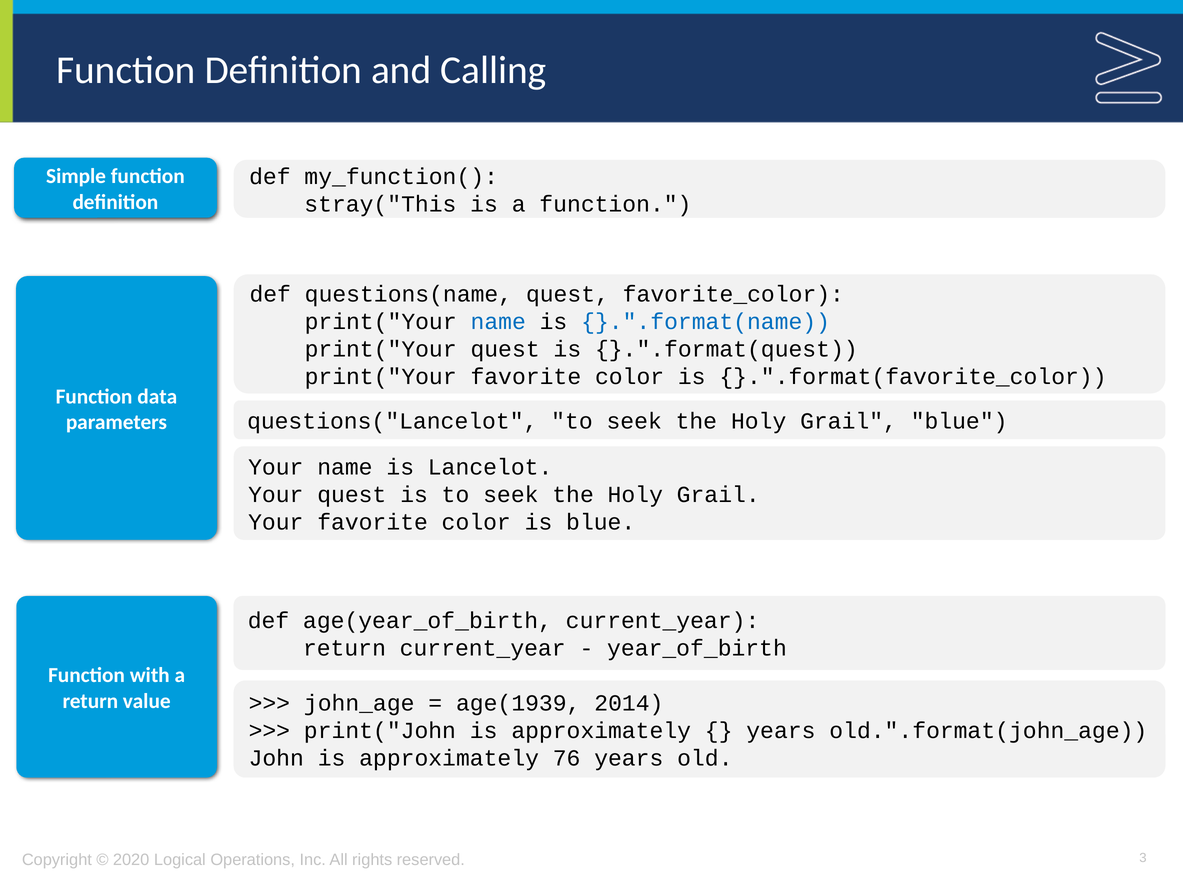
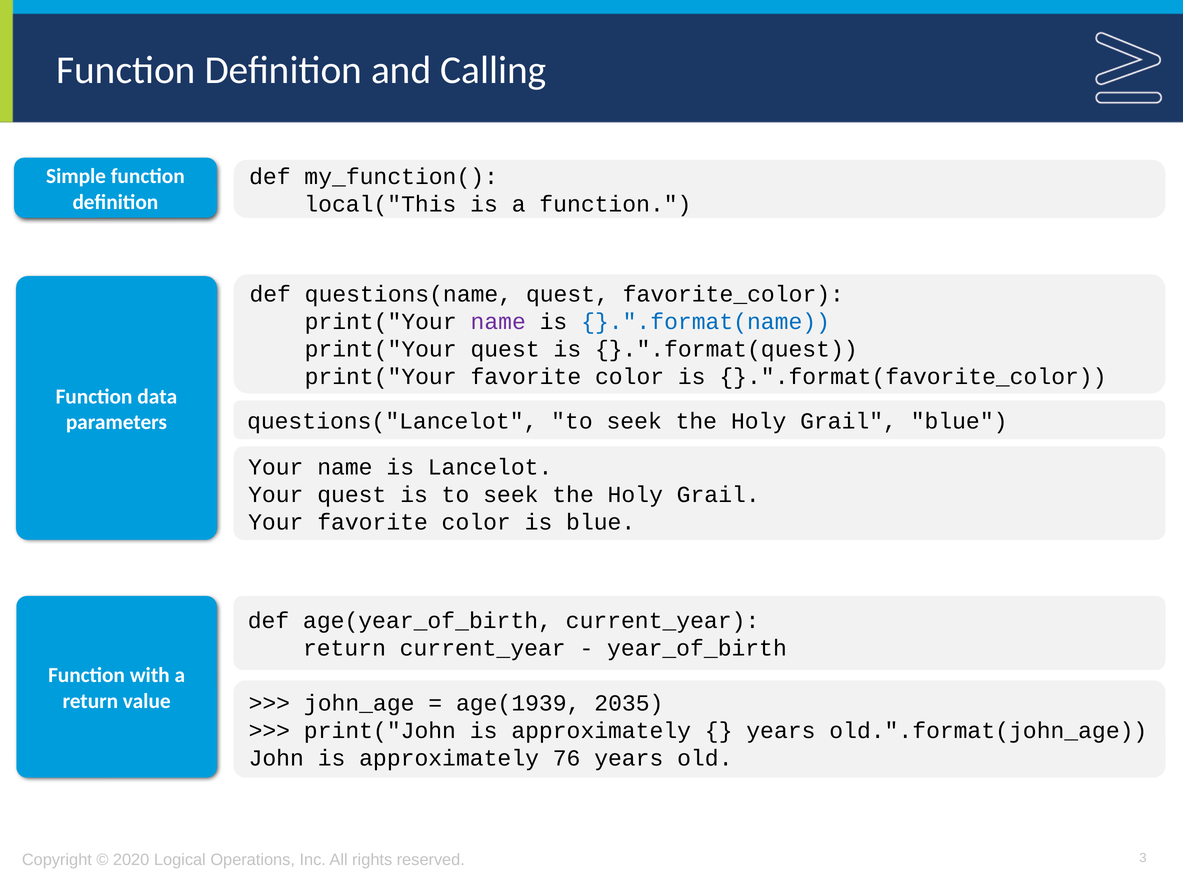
stray("This: stray("This -> local("This (380, 204)
name colour: blue -> purple (498, 322)
2014: 2014 -> 2035 (629, 703)
